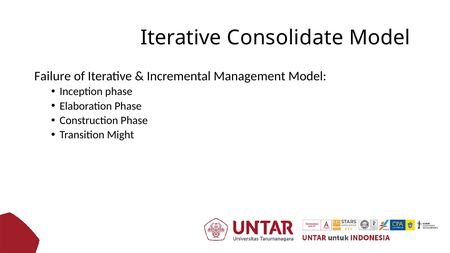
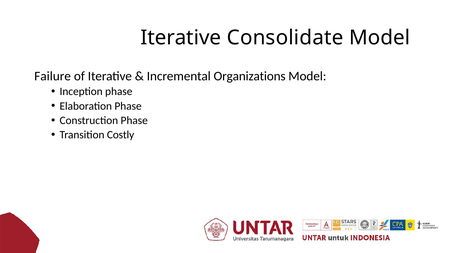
Management: Management -> Organizations (250, 76)
Might: Might -> Costly (121, 135)
